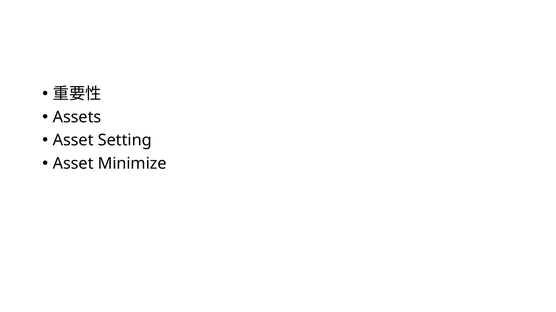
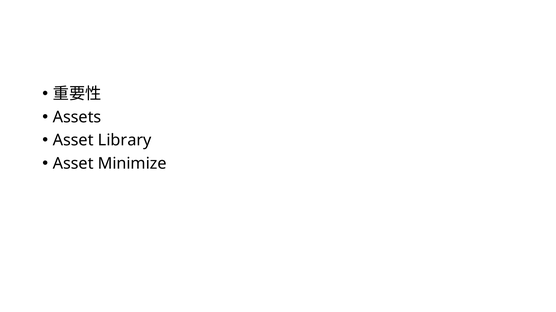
Setting: Setting -> Library (125, 141)
